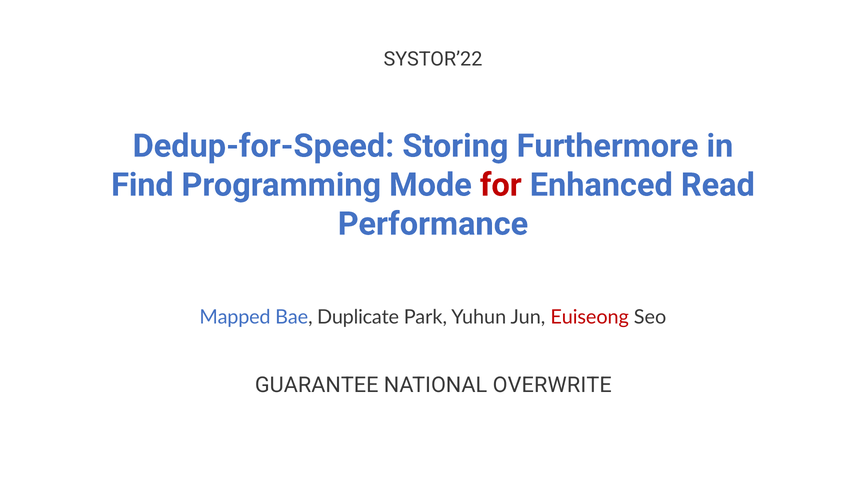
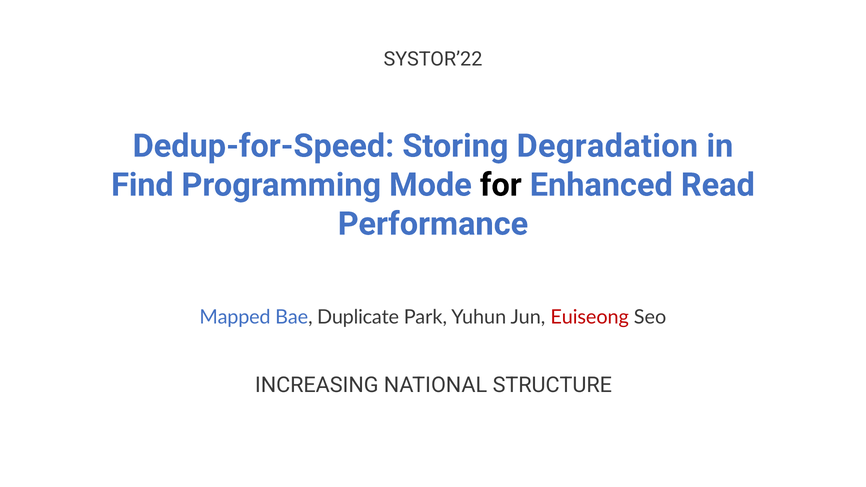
Furthermore: Furthermore -> Degradation (607, 146)
for colour: red -> black (501, 185)
GUARANTEE: GUARANTEE -> INCREASING (317, 385)
OVERWRITE: OVERWRITE -> STRUCTURE (552, 385)
